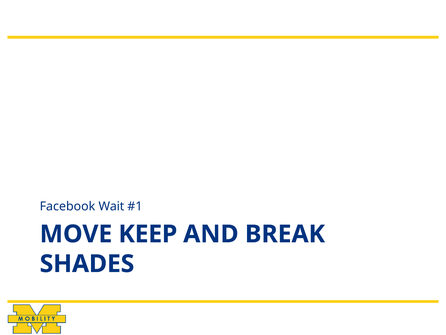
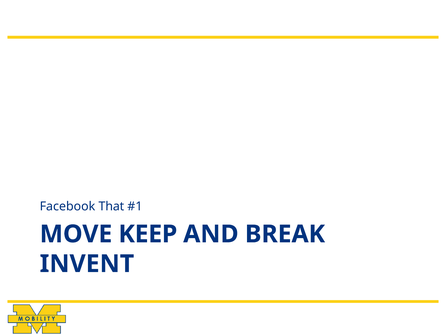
Wait: Wait -> That (111, 206)
SHADES: SHADES -> INVENT (87, 263)
